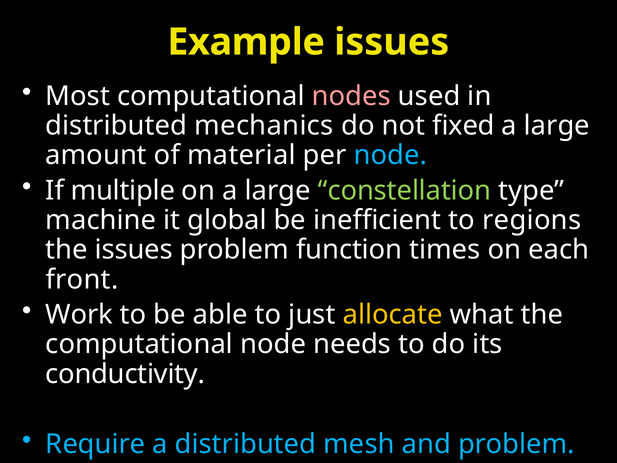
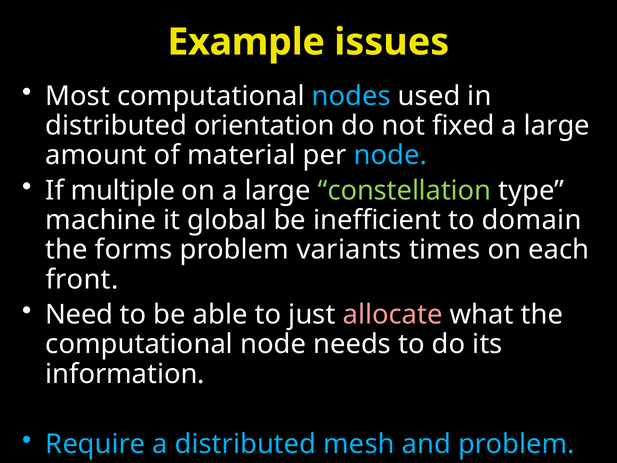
nodes colour: pink -> light blue (351, 96)
mechanics: mechanics -> orientation (264, 126)
regions: regions -> domain (532, 220)
the issues: issues -> forms (134, 250)
function: function -> variants (349, 250)
Work: Work -> Need (79, 314)
allocate colour: yellow -> pink (393, 314)
conductivity: conductivity -> information (125, 374)
